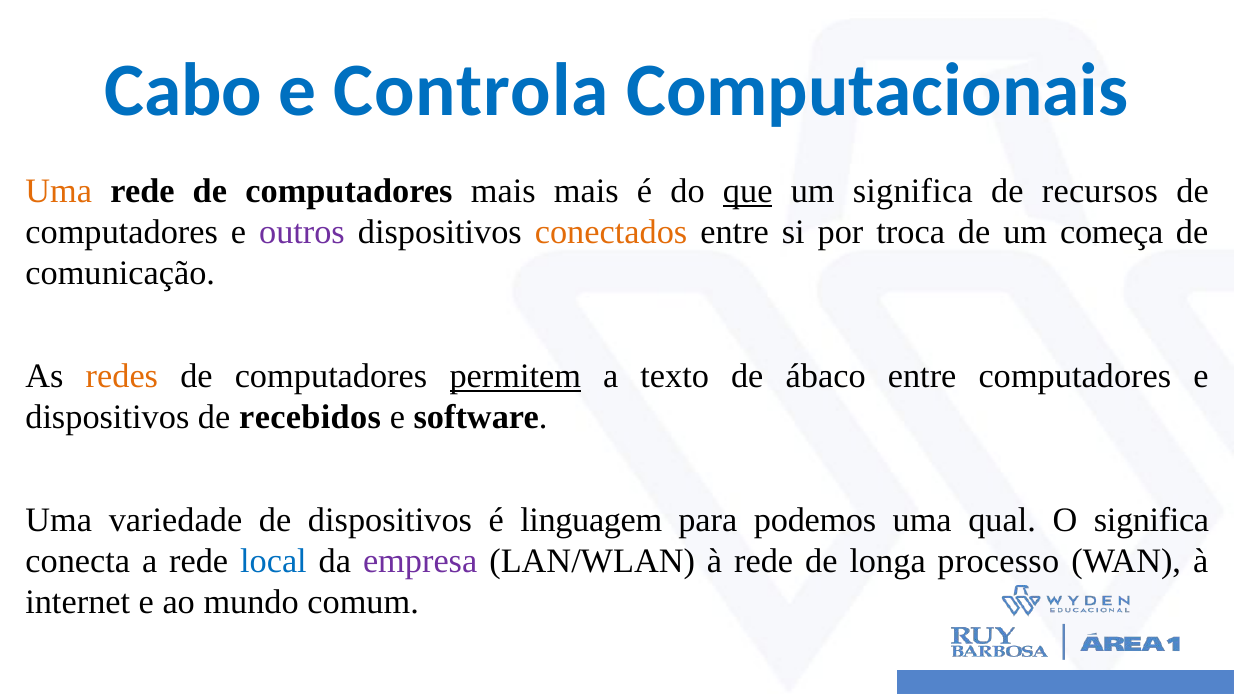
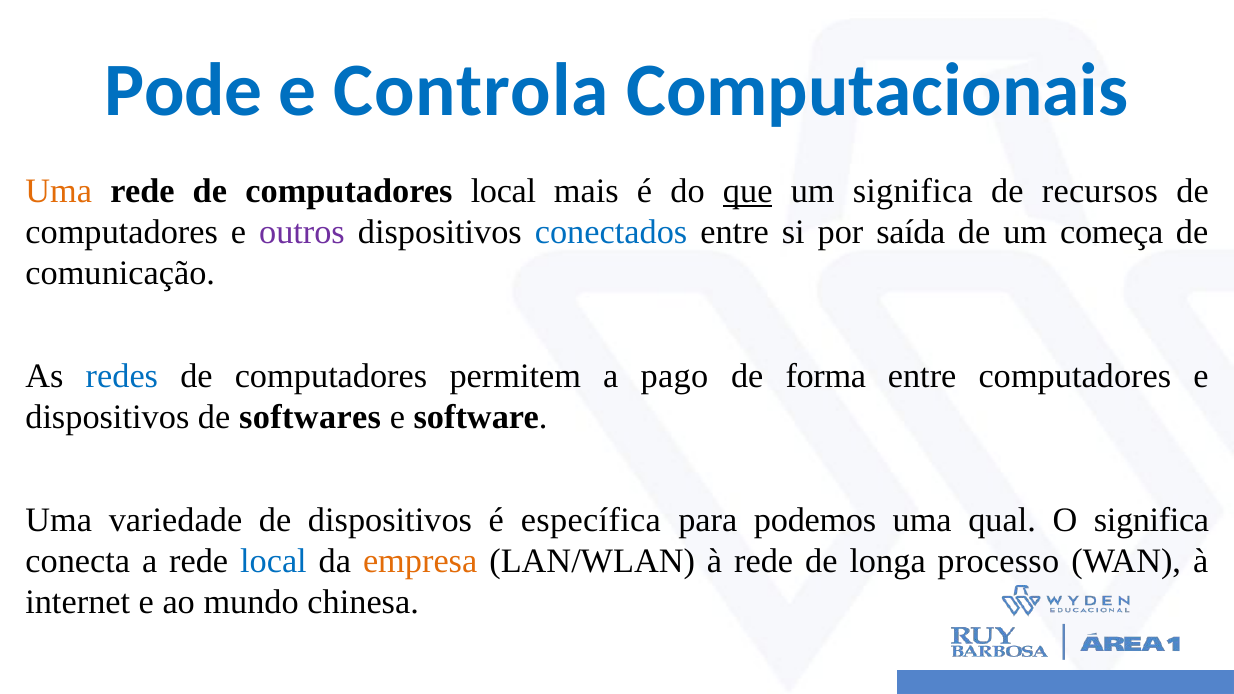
Cabo: Cabo -> Pode (183, 91)
computadores mais: mais -> local (503, 191)
conectados colour: orange -> blue (611, 232)
troca: troca -> saída (911, 232)
redes colour: orange -> blue (122, 376)
permitem underline: present -> none (515, 376)
texto: texto -> pago (675, 376)
ábaco: ábaco -> forma (826, 376)
recebidos: recebidos -> softwares (310, 417)
linguagem: linguagem -> específica (591, 520)
empresa colour: purple -> orange (420, 562)
comum: comum -> chinesa (363, 603)
